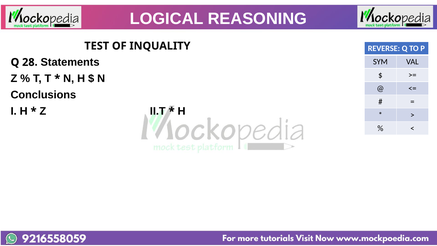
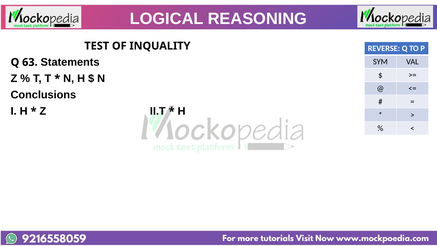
28: 28 -> 63 (28, 62)
